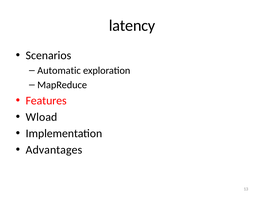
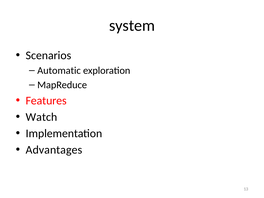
latency: latency -> system (132, 26)
Wload: Wload -> Watch (42, 117)
